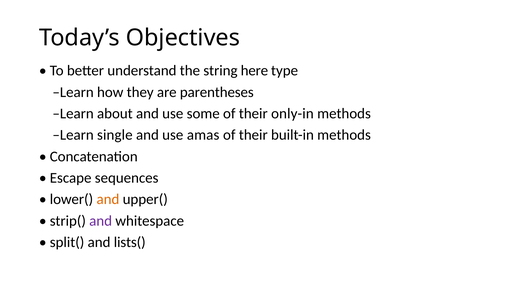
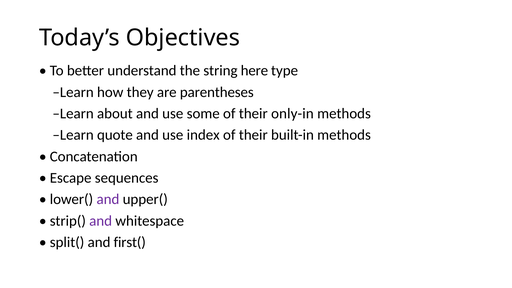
single: single -> quote (115, 135)
amas: amas -> index (203, 135)
and colour: orange -> purple (108, 199)
lists(: lists( -> first( (130, 242)
